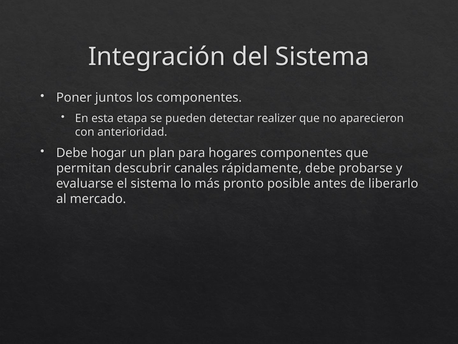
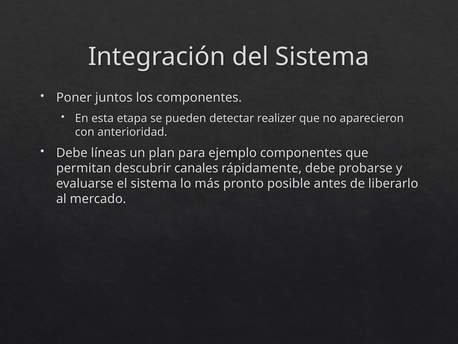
hogar: hogar -> líneas (109, 153)
hogares: hogares -> ejemplo (233, 153)
